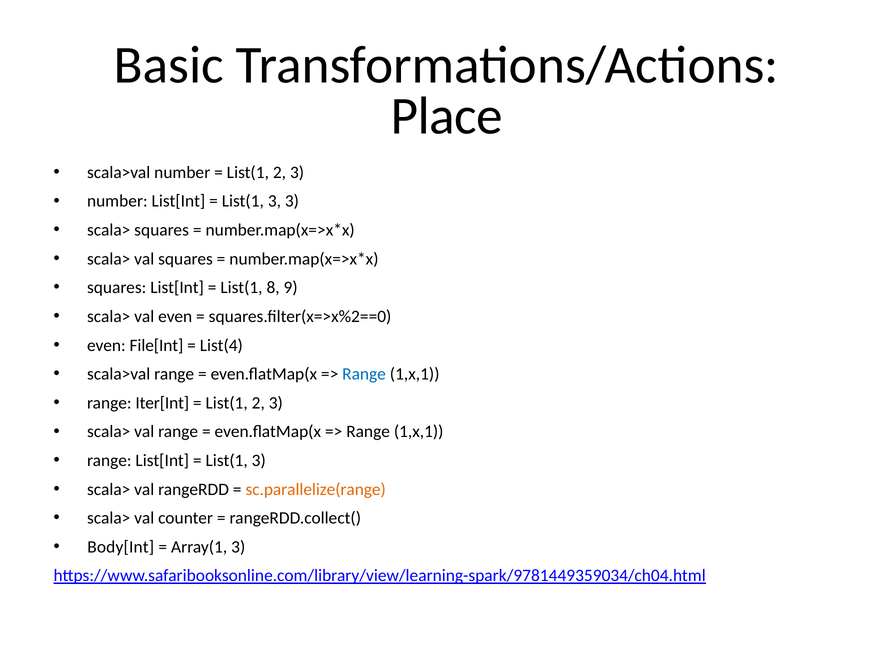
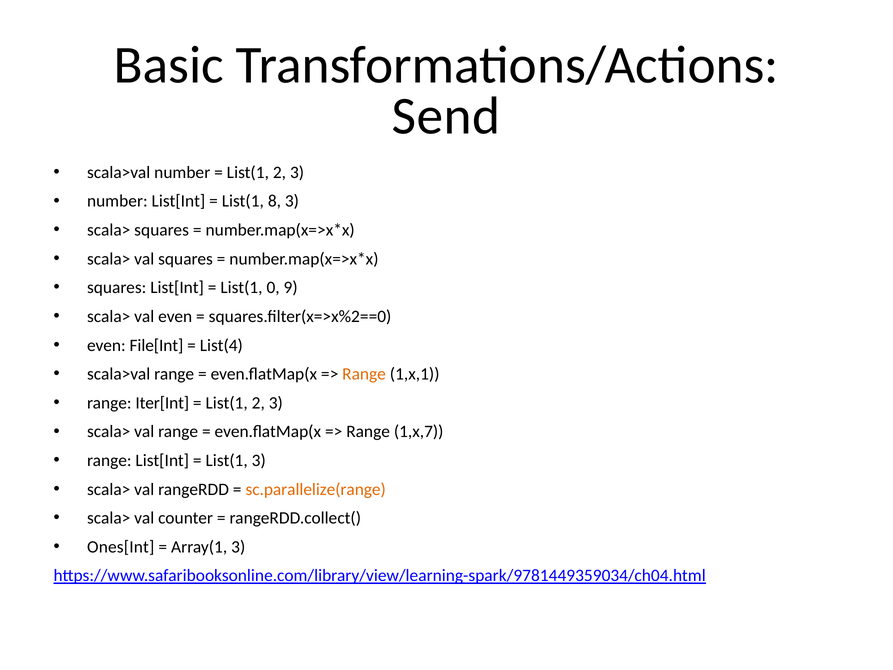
Place: Place -> Send (446, 116)
3: 3 -> 8 (274, 201)
8: 8 -> 0 (273, 288)
Range colour: blue -> orange (364, 374)
1,x,1: 1,x,1 -> 1,x,7 (419, 432)
Body[Int: Body[Int -> Ones[Int (121, 547)
